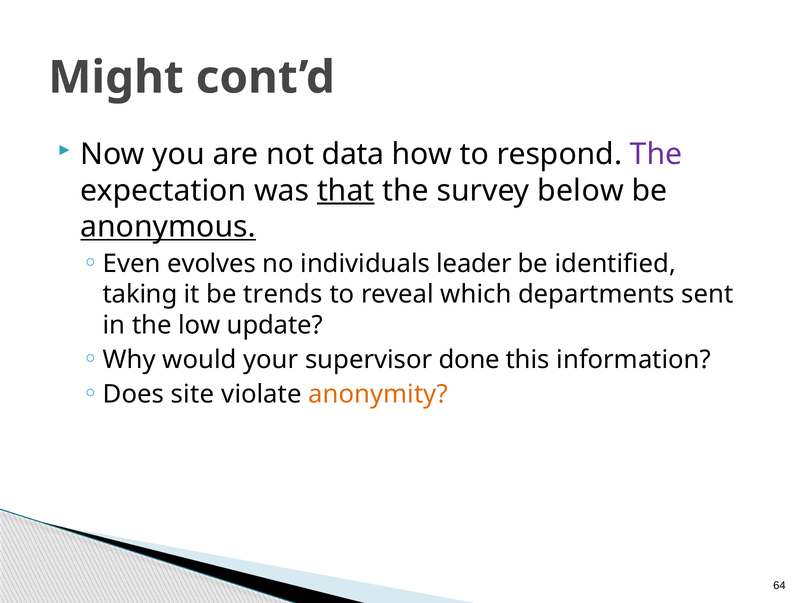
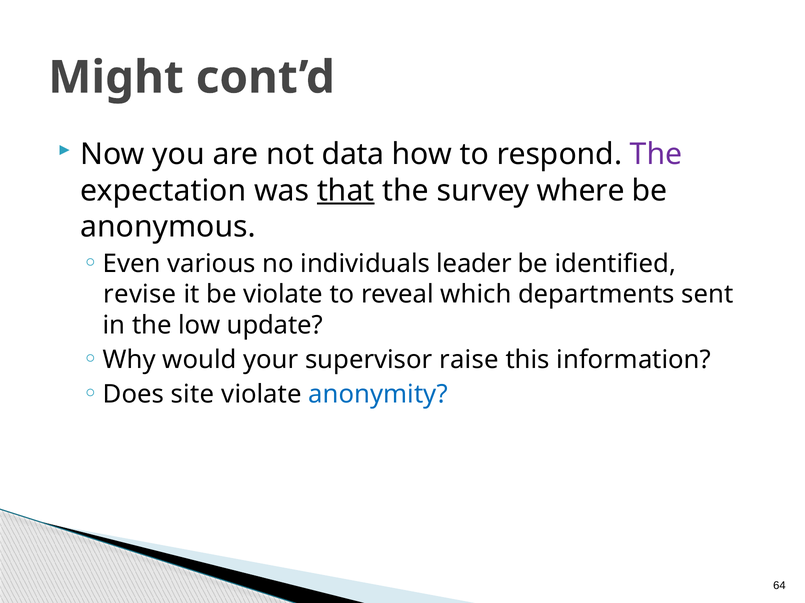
below: below -> where (581, 191)
anonymous underline: present -> none (168, 227)
evolves: evolves -> various (212, 264)
taking: taking -> revise (140, 295)
be trends: trends -> violate (283, 295)
done: done -> raise (469, 360)
anonymity colour: orange -> blue (378, 395)
